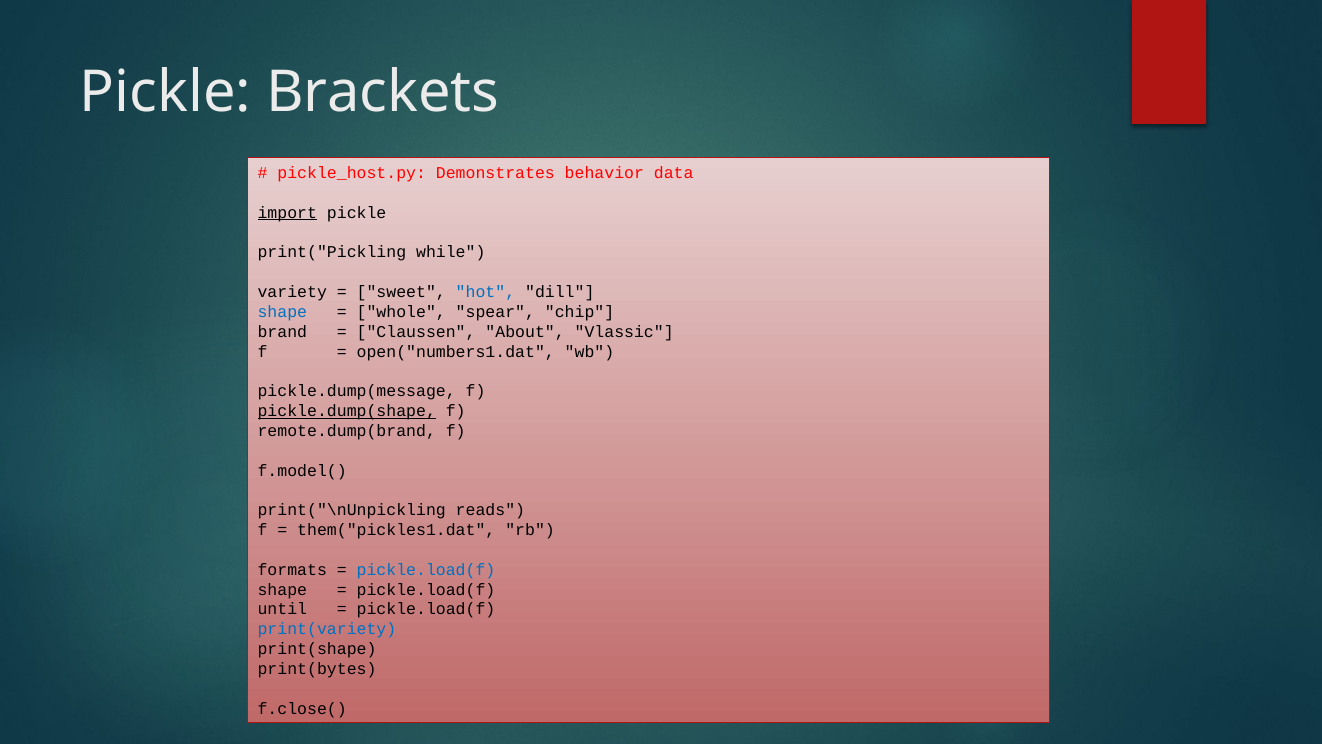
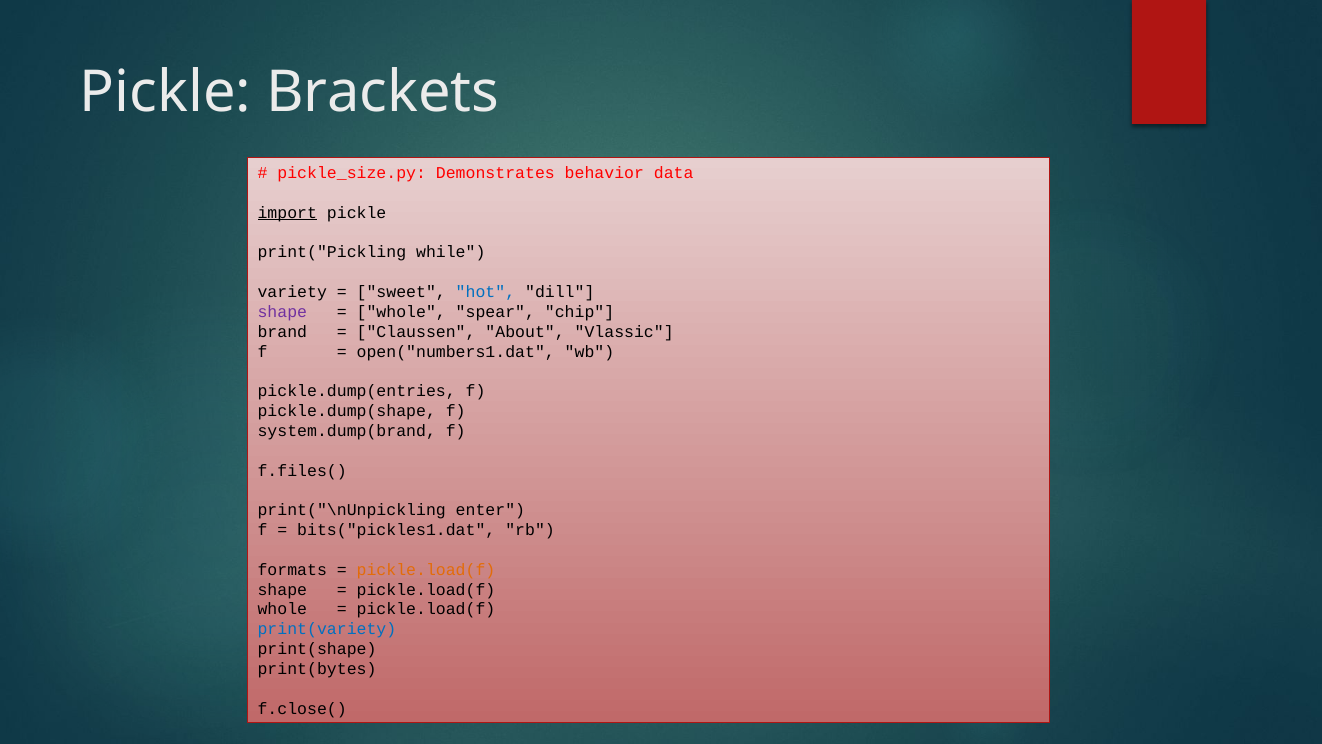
pickle_host.py: pickle_host.py -> pickle_size.py (352, 173)
shape colour: blue -> purple (282, 312)
pickle.dump(message: pickle.dump(message -> pickle.dump(entries (357, 391)
pickle.dump(shape underline: present -> none (347, 411)
remote.dump(brand: remote.dump(brand -> system.dump(brand (347, 431)
f.model(: f.model( -> f.files( (302, 470)
reads: reads -> enter (490, 510)
them("pickles1.dat: them("pickles1.dat -> bits("pickles1.dat (396, 530)
pickle.load(f colour: blue -> orange (426, 569)
until: until -> whole (282, 609)
